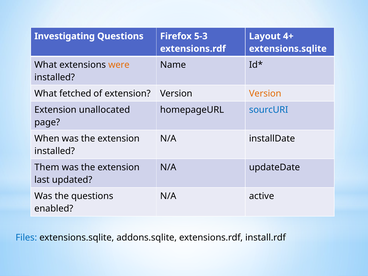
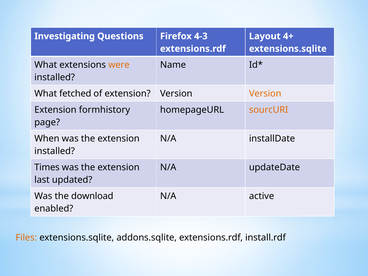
5-3: 5-3 -> 4-3 (201, 36)
unallocated: unallocated -> formhistory (104, 110)
sourcURI colour: blue -> orange (269, 110)
Them: Them -> Times (47, 167)
the questions: questions -> download (92, 196)
Files colour: blue -> orange (26, 237)
